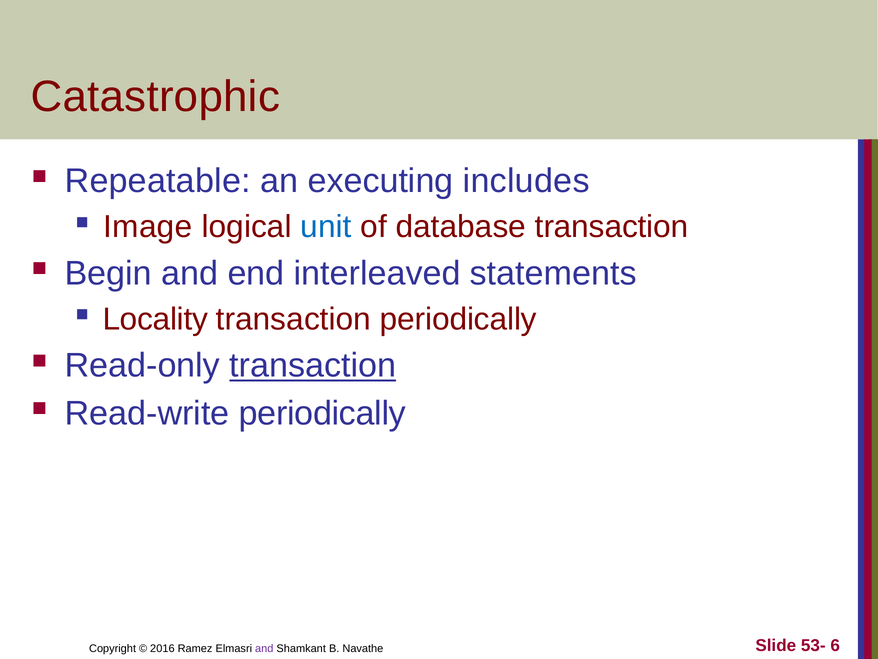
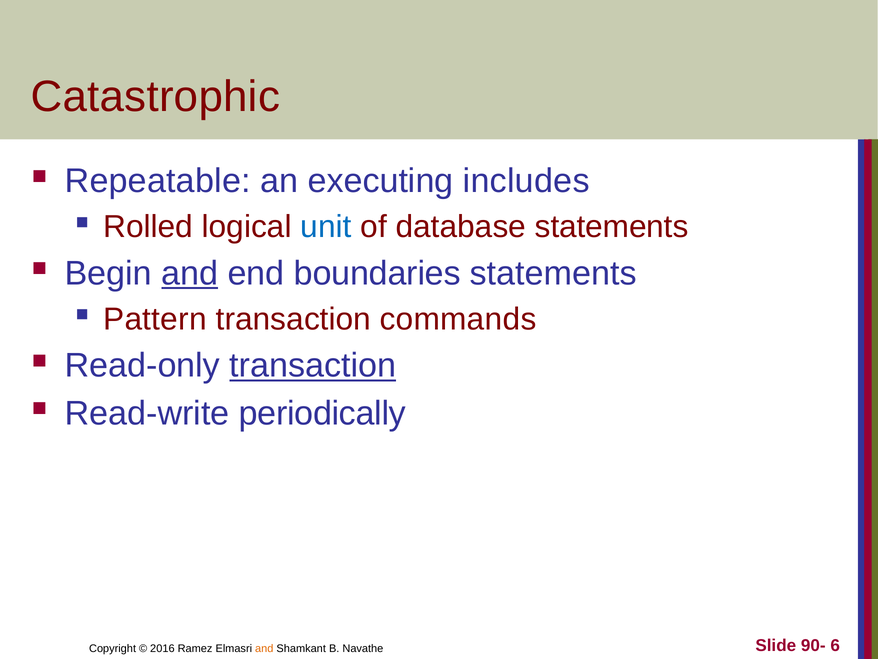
Image: Image -> Rolled (148, 227)
database transaction: transaction -> statements (612, 227)
and underline: none -> present (190, 273)
interleaved: interleaved -> boundaries (377, 273)
Locality: Locality -> Pattern (155, 319)
transaction periodically: periodically -> commands (458, 319)
53-: 53- -> 90- (813, 645)
and colour: purple -> orange (264, 648)
